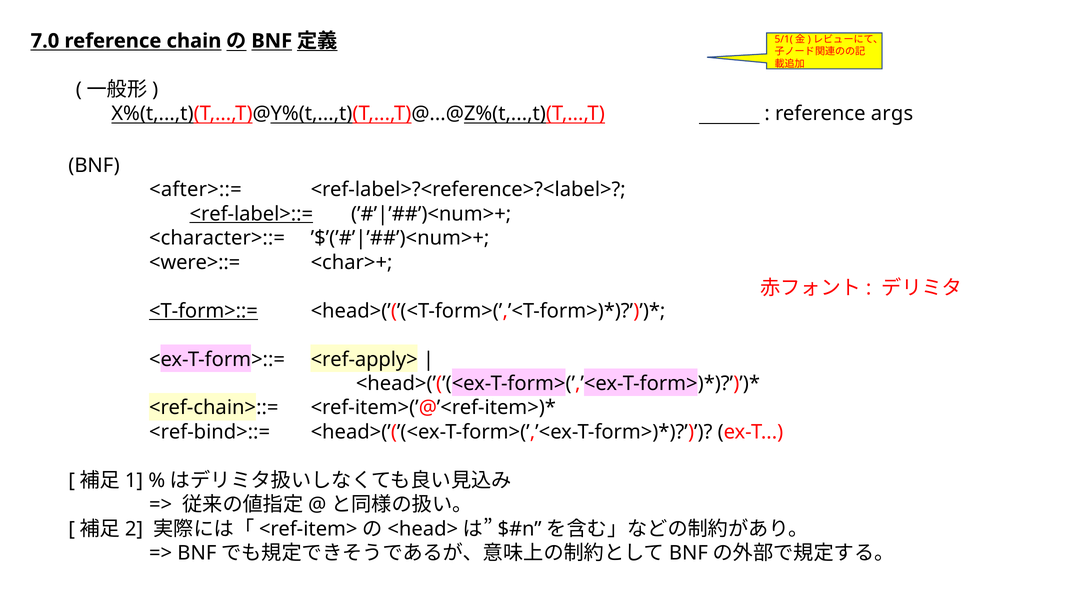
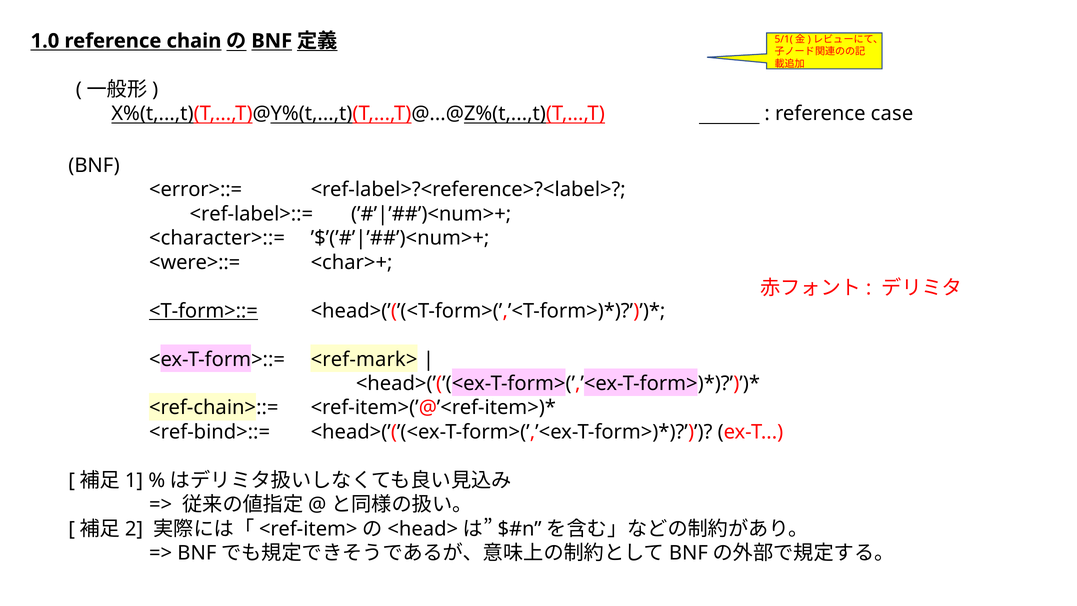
7.0: 7.0 -> 1.0 (45, 41)
args: args -> case (892, 114)
<after>::=: <after>::= -> <error>::= (196, 190)
<ref-label>::= underline: present -> none (251, 214)
<ref-apply>: <ref-apply> -> <ref-mark> (364, 359)
